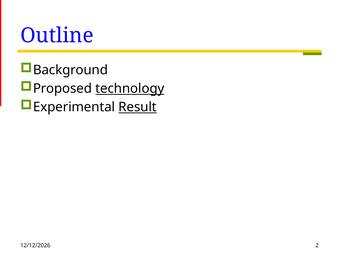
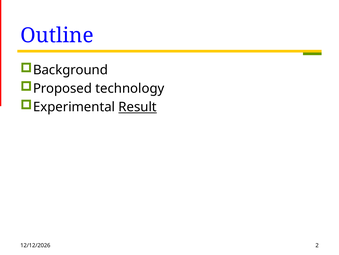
technology underline: present -> none (130, 88)
